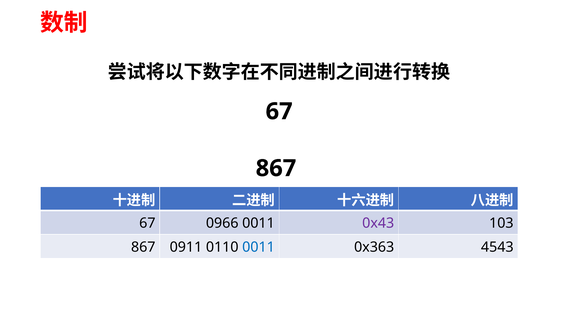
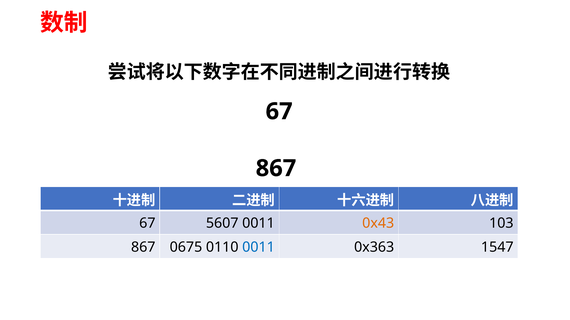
0966: 0966 -> 5607 (222, 224)
0x43 colour: purple -> orange (378, 224)
0911: 0911 -> 0675 (186, 247)
4543: 4543 -> 1547 (497, 247)
